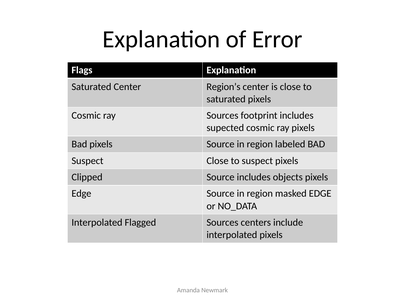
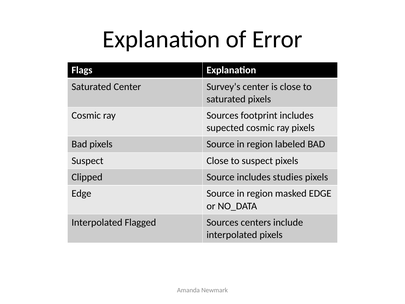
Region’s: Region’s -> Survey’s (223, 87)
objects: objects -> studies (288, 177)
